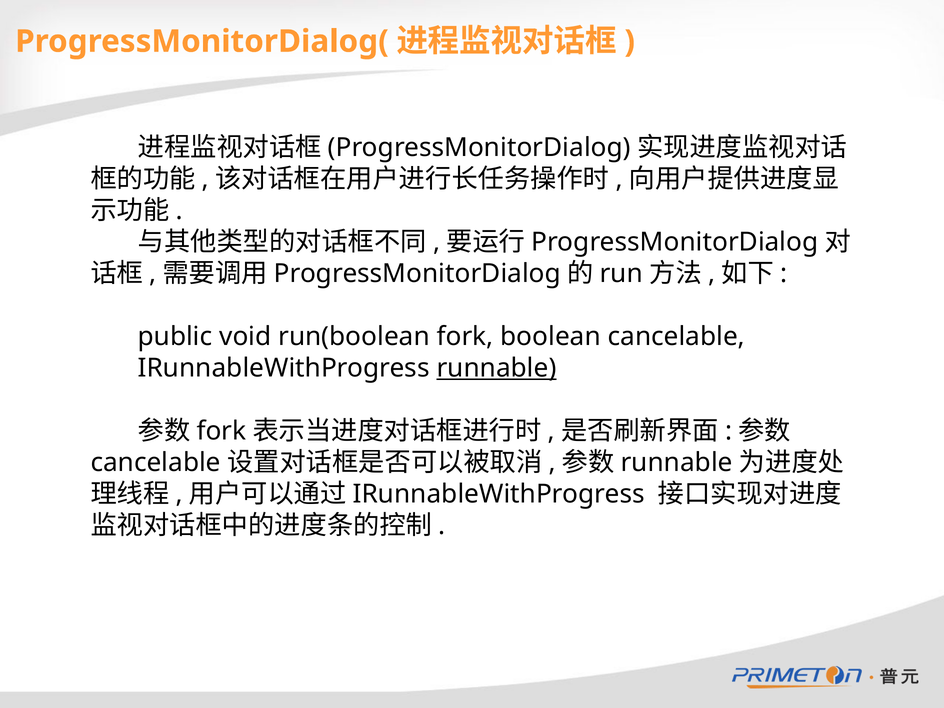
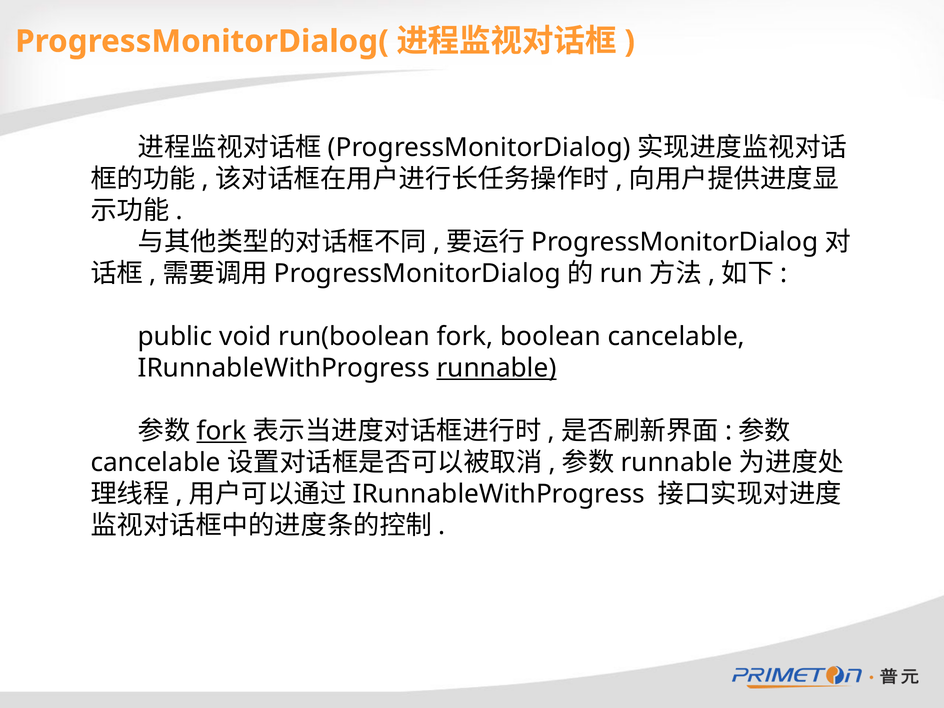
fork underline: none -> present (221, 431)
